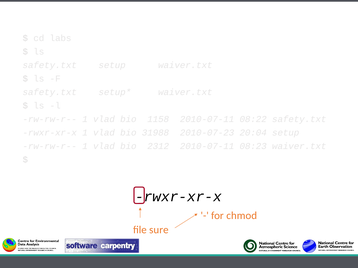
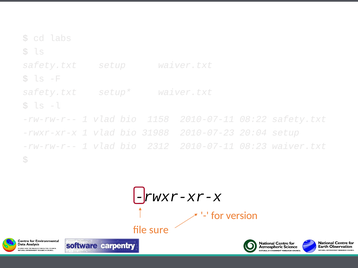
chmod: chmod -> version (242, 216)
